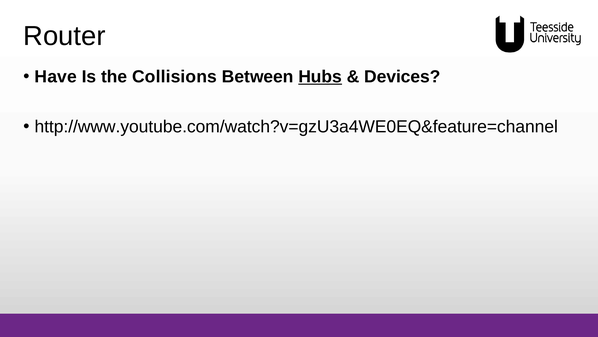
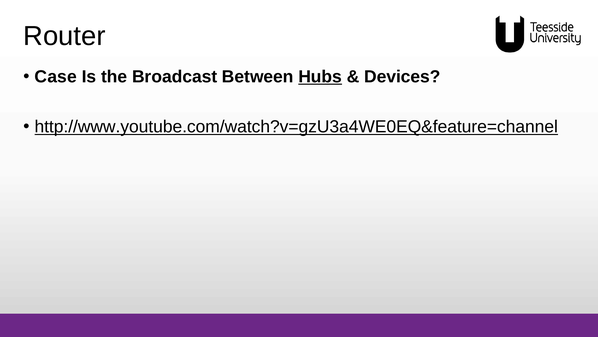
Have: Have -> Case (56, 76)
Collisions: Collisions -> Broadcast (175, 76)
http://www.youtube.com/watch?v=gzU3a4WE0EQ&feature=channel underline: none -> present (296, 127)
